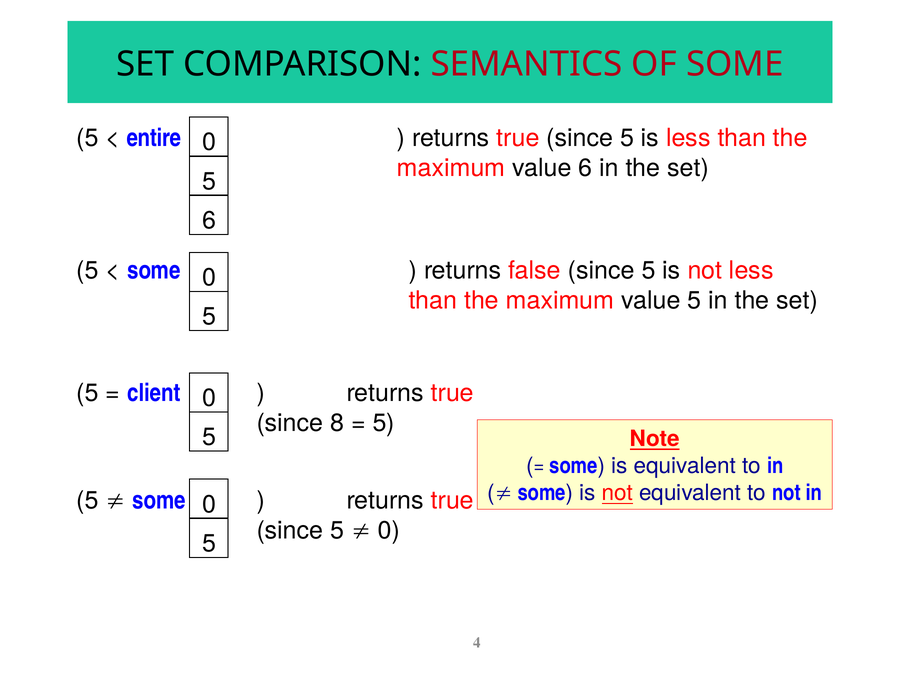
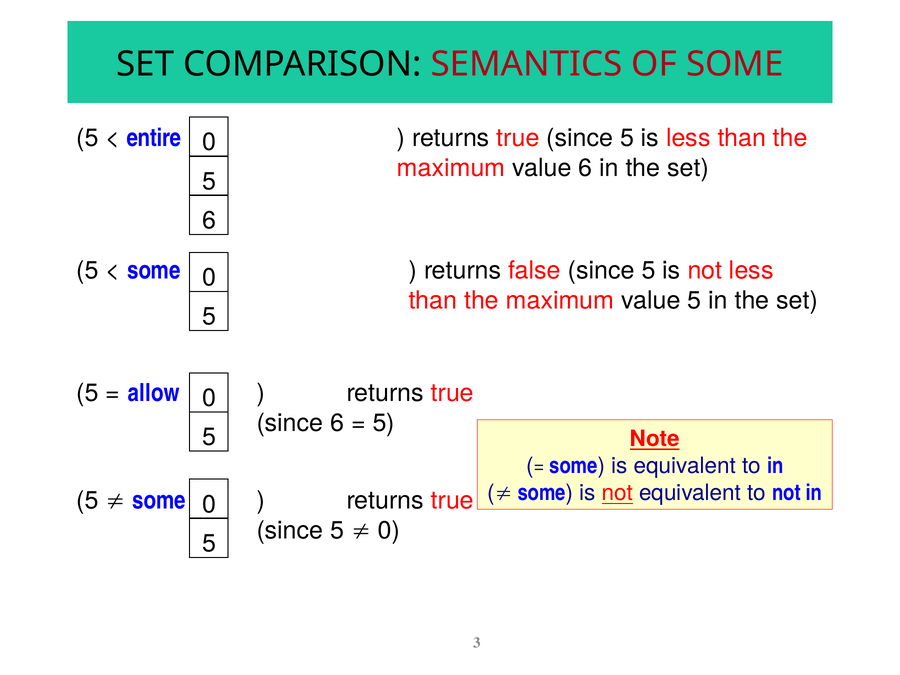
client: client -> allow (154, 393)
since 8: 8 -> 6 (337, 423)
4: 4 -> 3 (477, 643)
